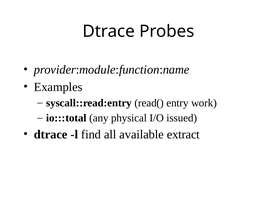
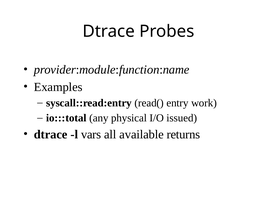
find: find -> vars (91, 134)
extract: extract -> returns (183, 134)
